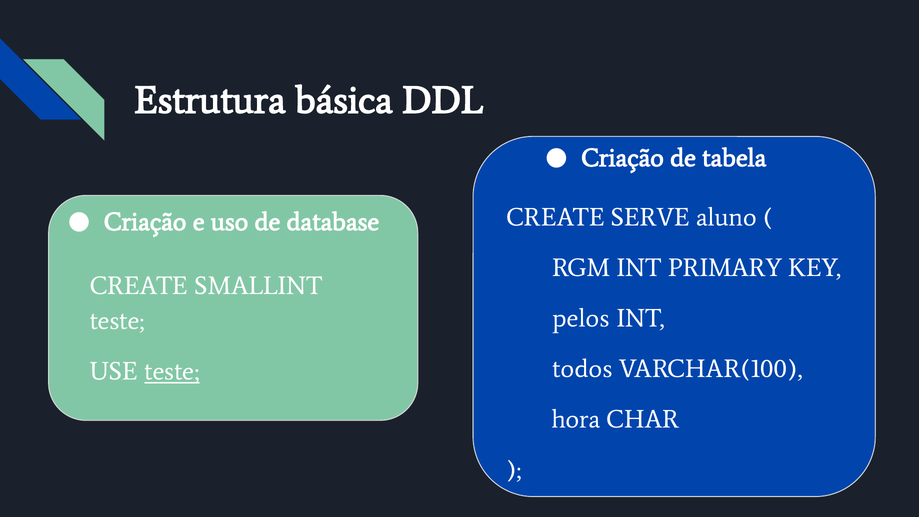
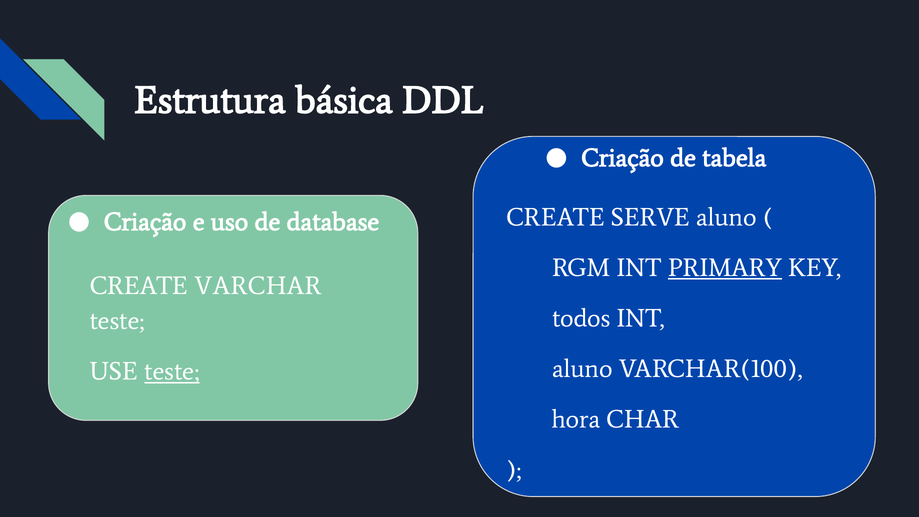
PRIMARY underline: none -> present (725, 268)
SMALLINT: SMALLINT -> VARCHAR (258, 286)
pelos: pelos -> todos (581, 318)
todos: todos -> aluno (582, 369)
